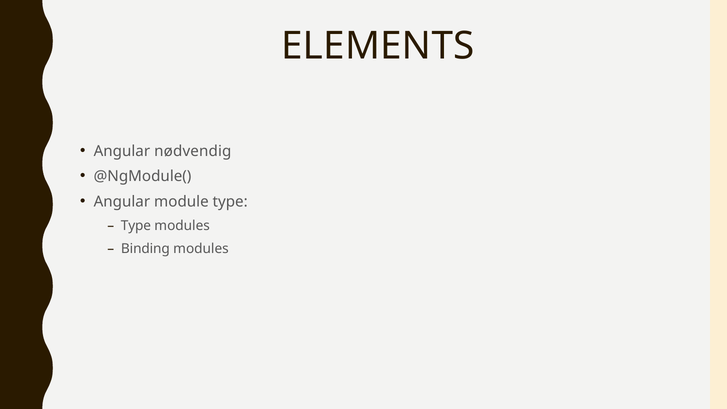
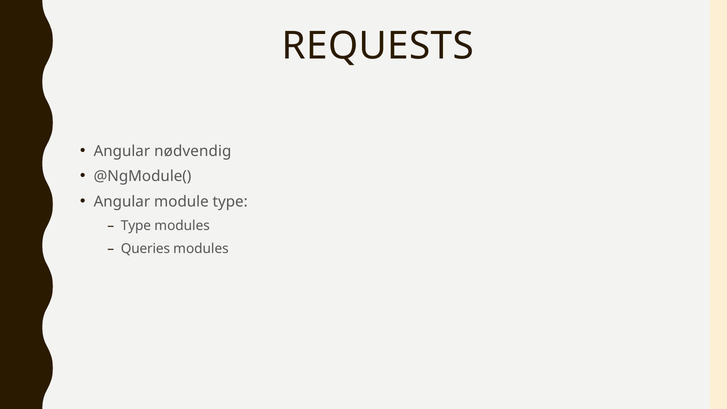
ELEMENTS: ELEMENTS -> REQUESTS (378, 46)
Binding: Binding -> Queries (145, 249)
